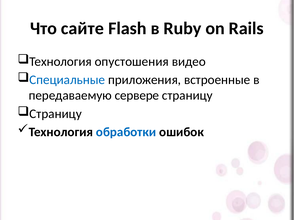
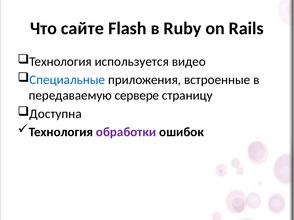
опустошения: опустошения -> используется (132, 62)
Страницу: Страницу -> Доступна (56, 114)
обработки colour: blue -> purple (126, 132)
